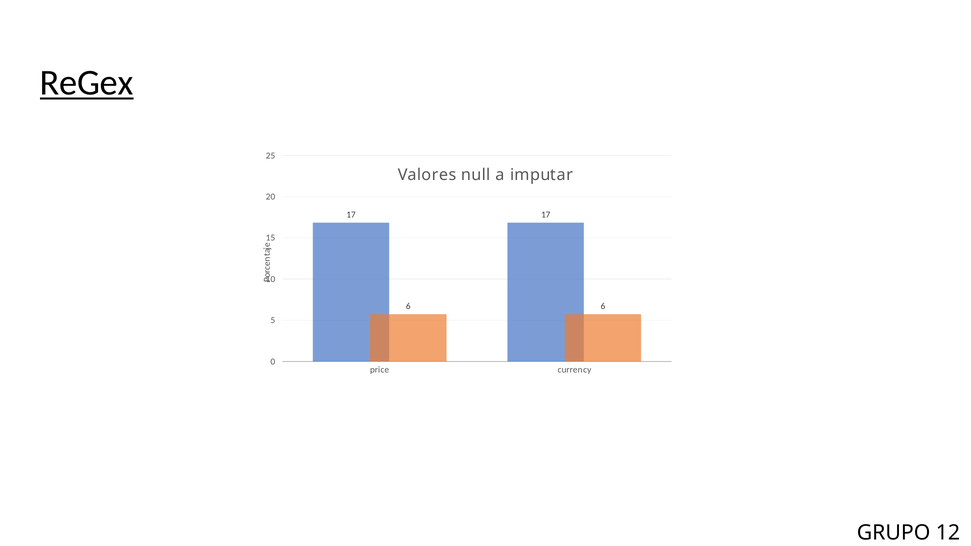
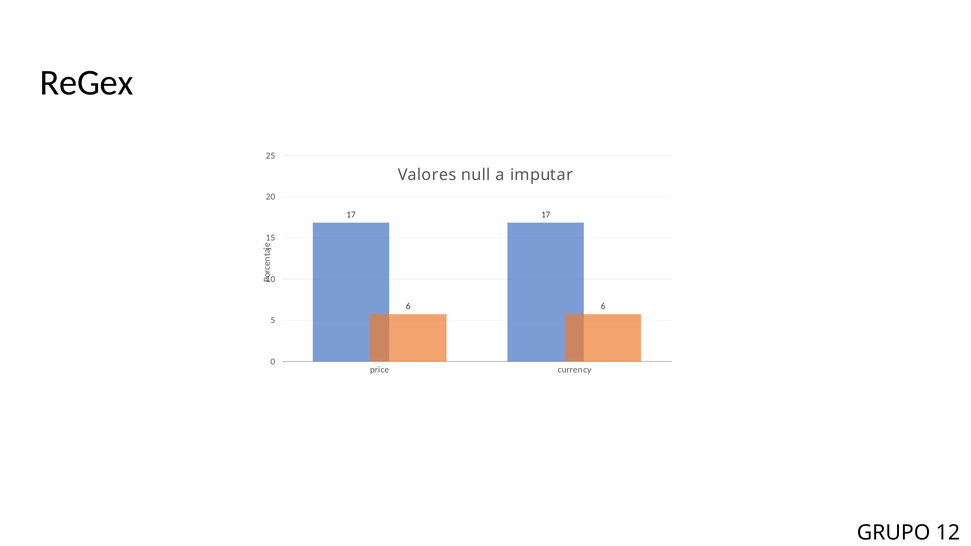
ReGex underline: present -> none (87, 83)
